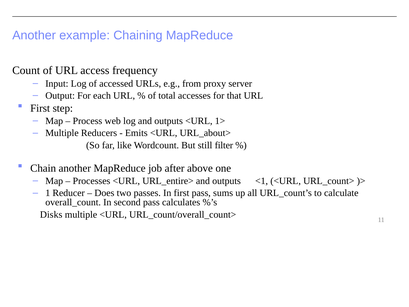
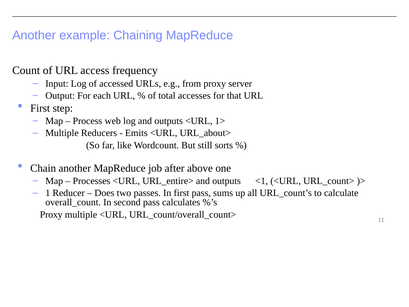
filter: filter -> sorts (224, 145)
Disks: Disks -> Proxy (51, 214)
